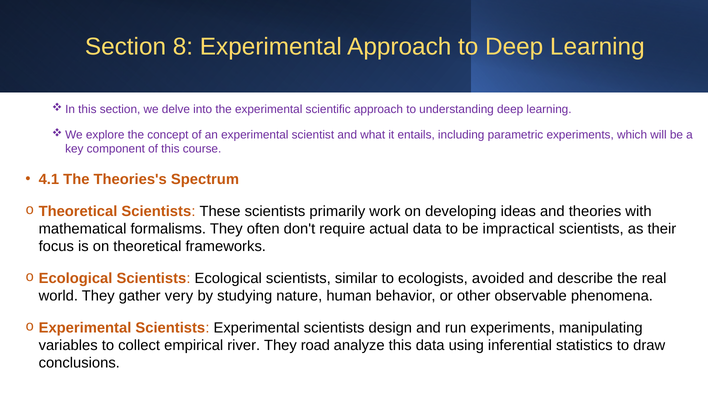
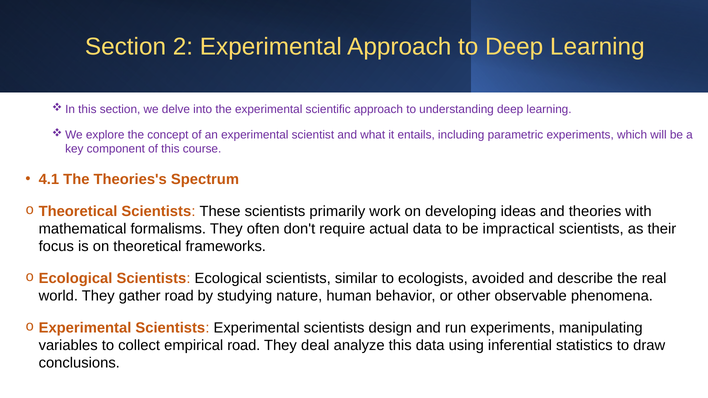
8: 8 -> 2 (183, 47)
gather very: very -> road (179, 296)
empirical river: river -> road (244, 346)
road: road -> deal (315, 346)
